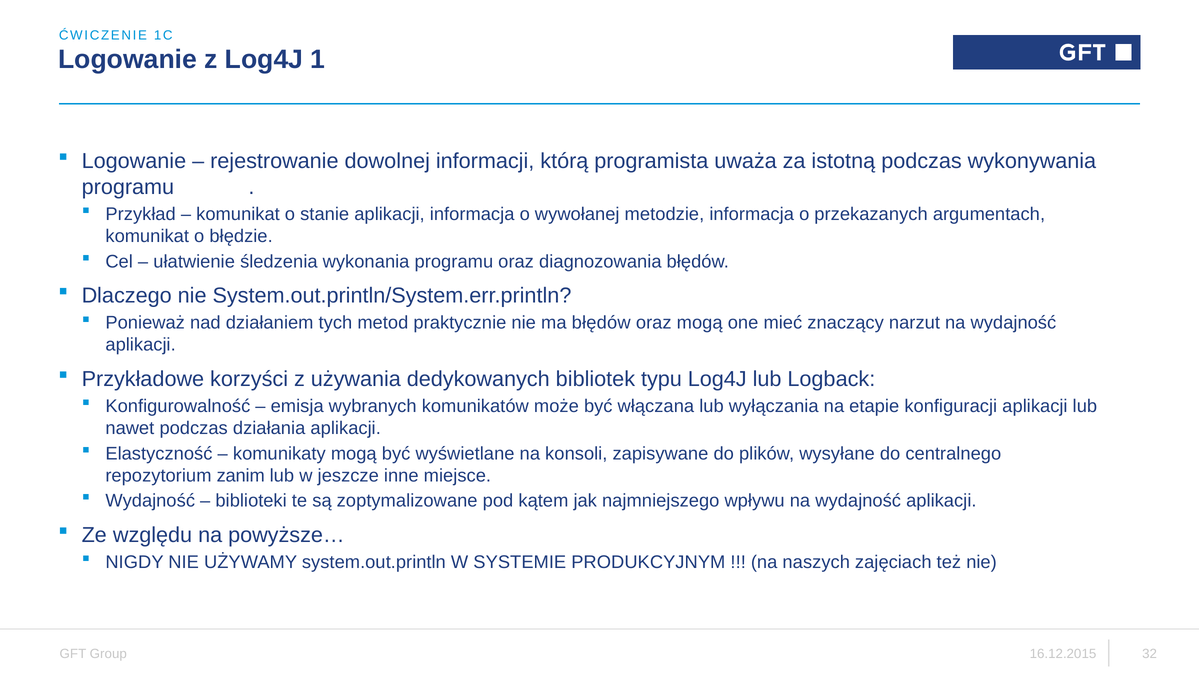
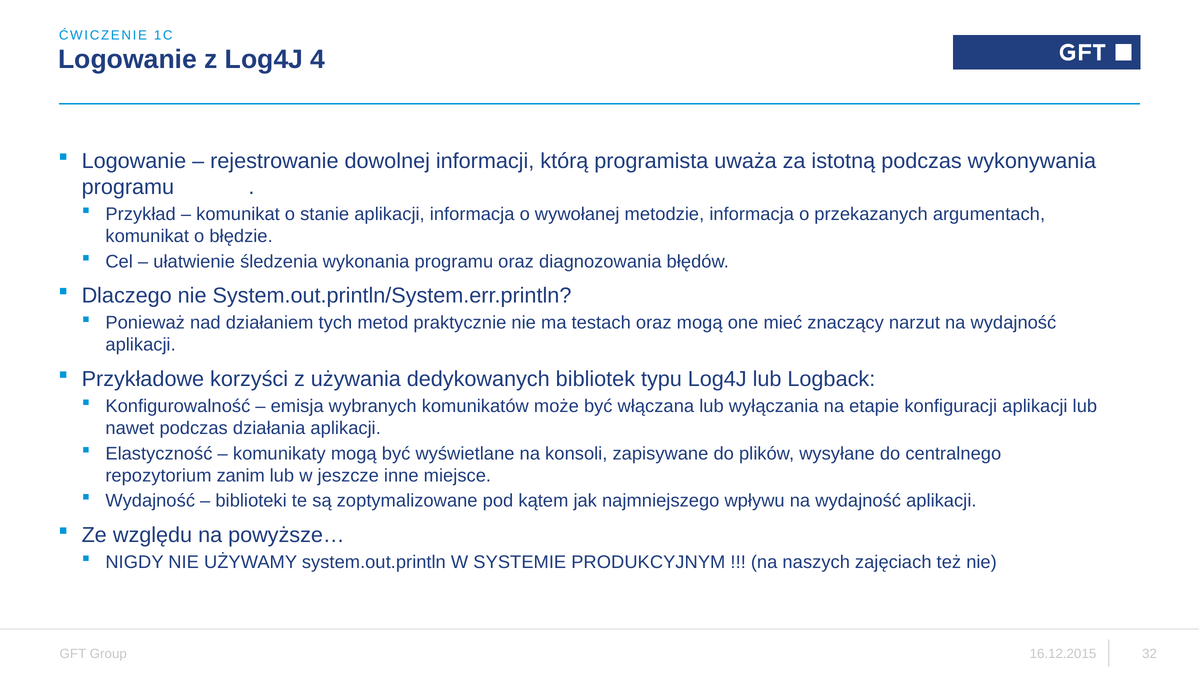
1: 1 -> 4 (318, 60)
ma błędów: błędów -> testach (601, 323)
